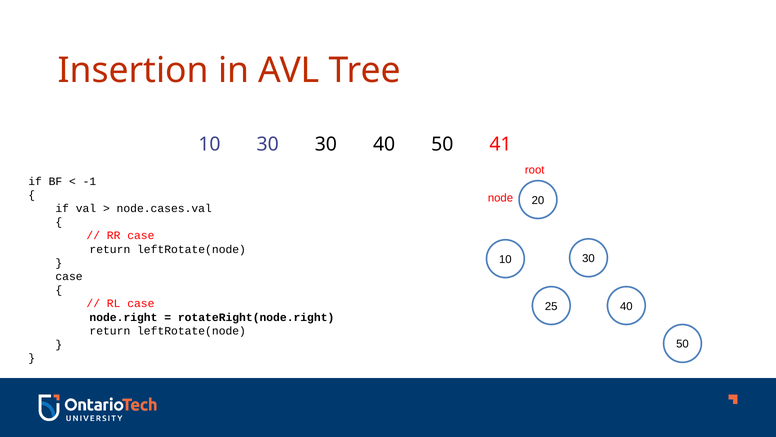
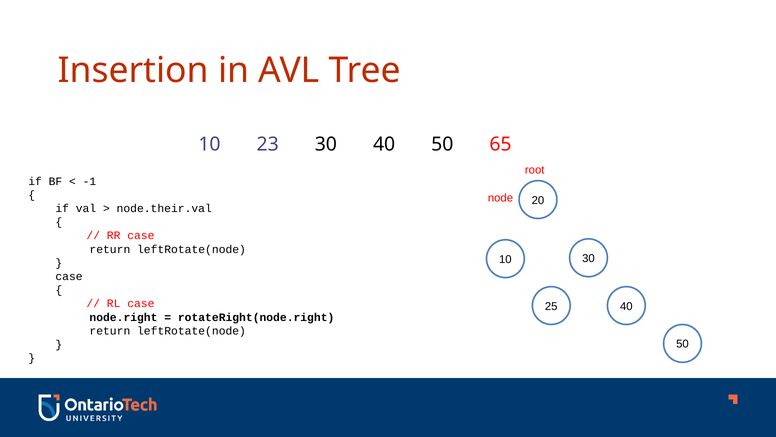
10 30: 30 -> 23 (268, 144)
41: 41 -> 65 (500, 144)
node.cases.val: node.cases.val -> node.their.val (164, 208)
